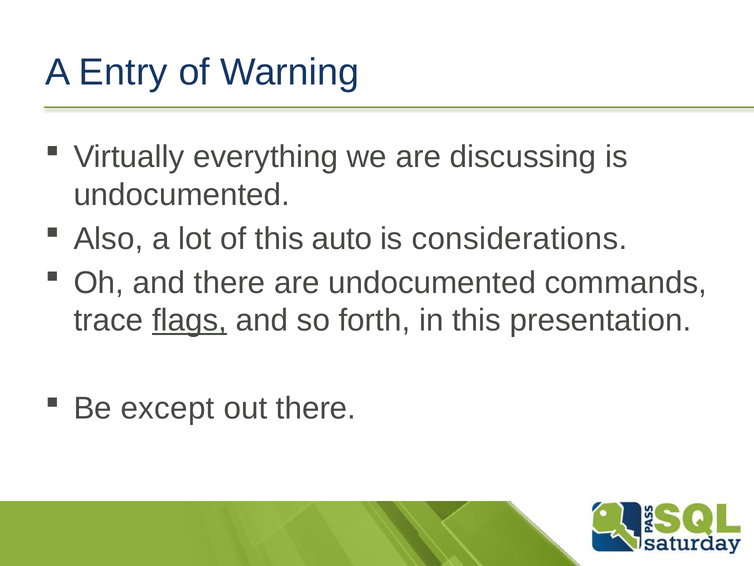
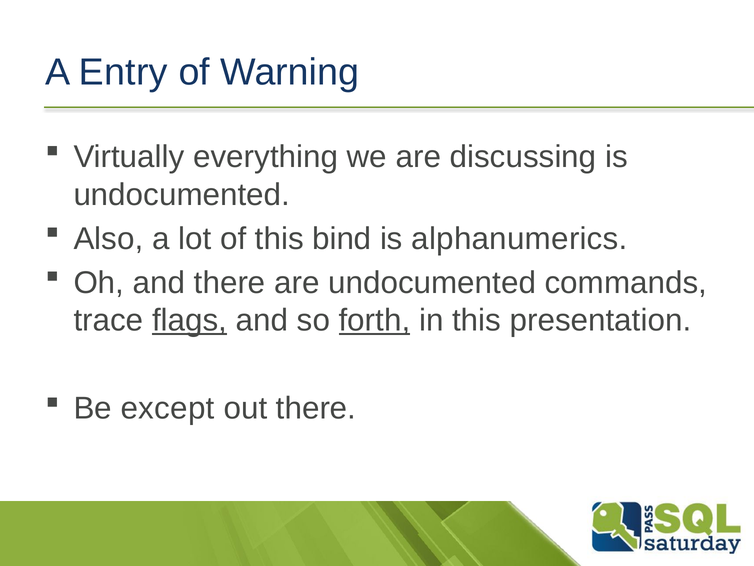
auto: auto -> bind (342, 238)
considerations: considerations -> alphanumerics (519, 238)
forth underline: none -> present (375, 320)
